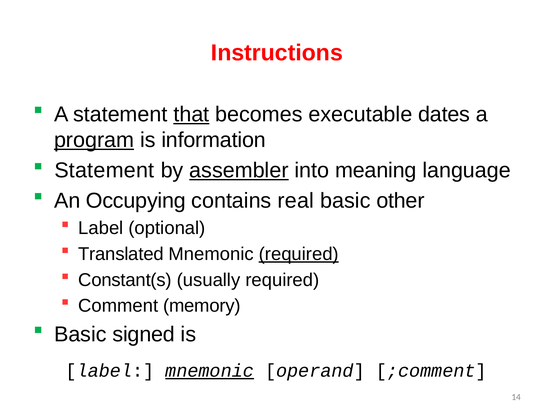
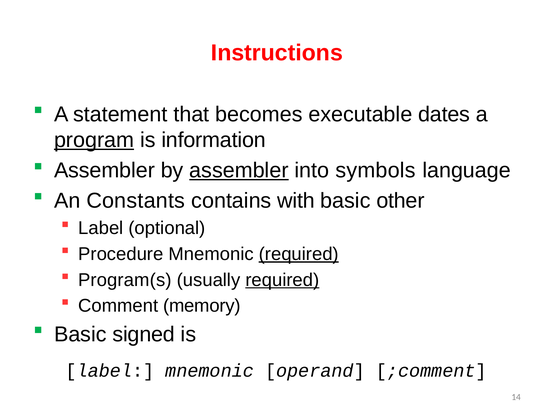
that underline: present -> none (191, 114)
Statement: Statement -> Assembler (104, 170)
meaning: meaning -> symbols (376, 170)
Occupying: Occupying -> Constants (136, 200)
real: real -> with (296, 200)
Translated: Translated -> Procedure (121, 254)
Constant(s: Constant(s -> Program(s (125, 280)
required underline: none -> present (282, 280)
mnemonic underline: present -> none (210, 370)
